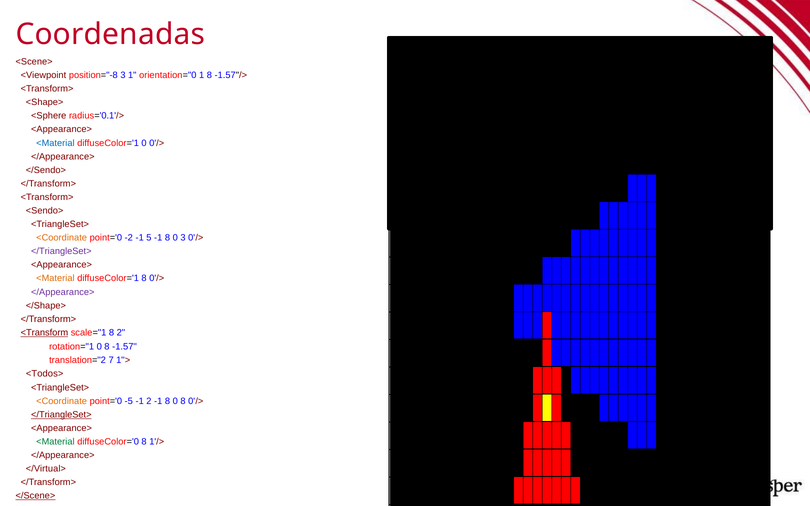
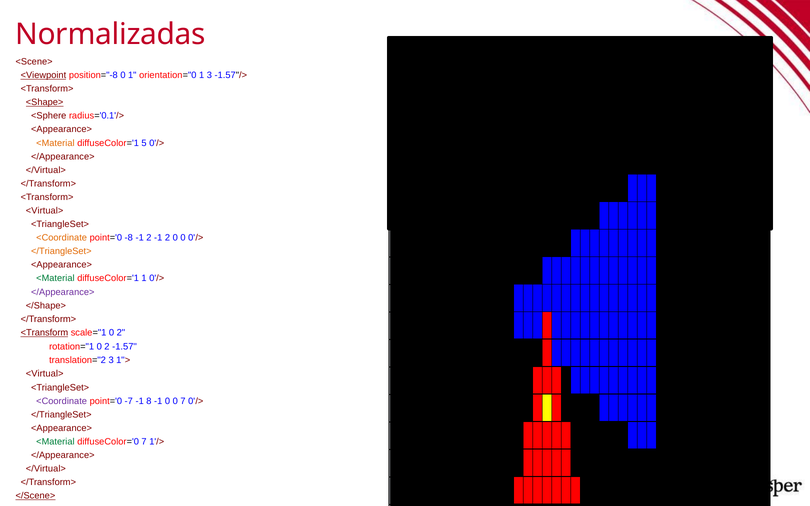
Coordenadas: Coordenadas -> Normalizadas (110, 34)
<Viewpoint underline: none -> present (43, 75)
position="-8 3: 3 -> 0 (123, 75)
1 8: 8 -> 3 (209, 75)
<Shape> underline: none -> present (45, 102)
<Material colour: blue -> orange (55, 143)
diffuseColor='1 0: 0 -> 5 (144, 143)
</Sendo>: </Sendo> -> </Virtual> (46, 170)
<Sendo>: <Sendo> -> <Virtual> (45, 211)
-2: -2 -> -8 (129, 238)
5: 5 -> 2 (149, 238)
8: 8 -> 2 (167, 238)
3: 3 -> 0 (183, 238)
</TriangleSet> colour: purple -> orange (61, 251)
<Material colour: orange -> green (55, 279)
diffuseColor='1 8: 8 -> 1 (144, 279)
scale="1 8: 8 -> 0 (112, 333)
rotation="1 0 8: 8 -> 2 (107, 347)
translation="2 7: 7 -> 3 (111, 360)
<Todos>: <Todos> -> <Virtual> (45, 374)
<Coordinate colour: orange -> purple (62, 401)
-5: -5 -> -7 (129, 401)
-1 2: 2 -> 8 (149, 401)
8: 8 -> 0 (167, 401)
8: 8 -> 7 (183, 401)
</TriangleSet> underline: present -> none (61, 415)
diffuseColor='0 8: 8 -> 7 (144, 442)
